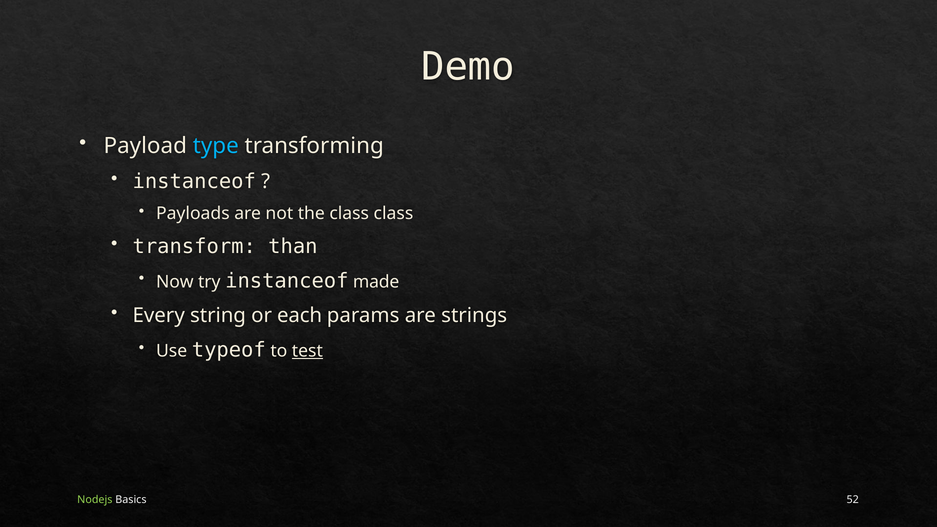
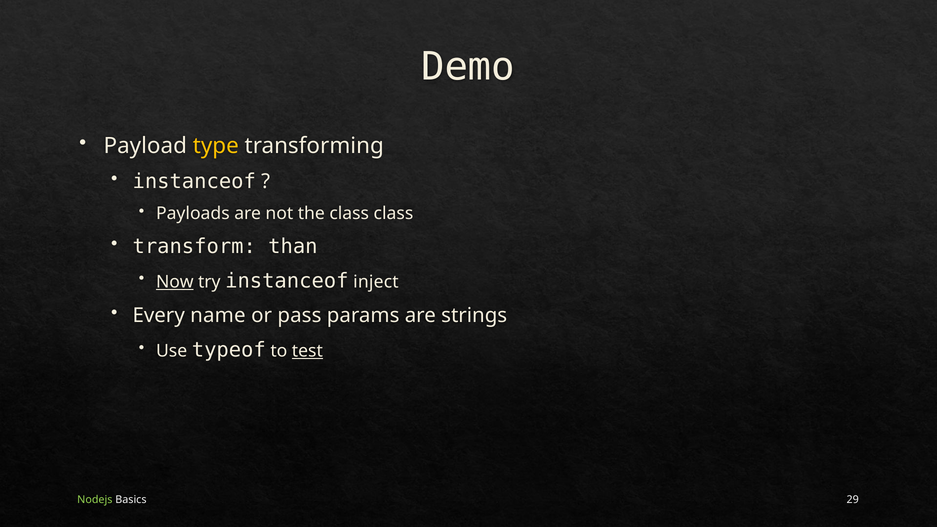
type colour: light blue -> yellow (216, 146)
Now underline: none -> present (175, 282)
made: made -> inject (376, 282)
string: string -> name (218, 316)
each: each -> pass (299, 316)
52: 52 -> 29 (853, 500)
